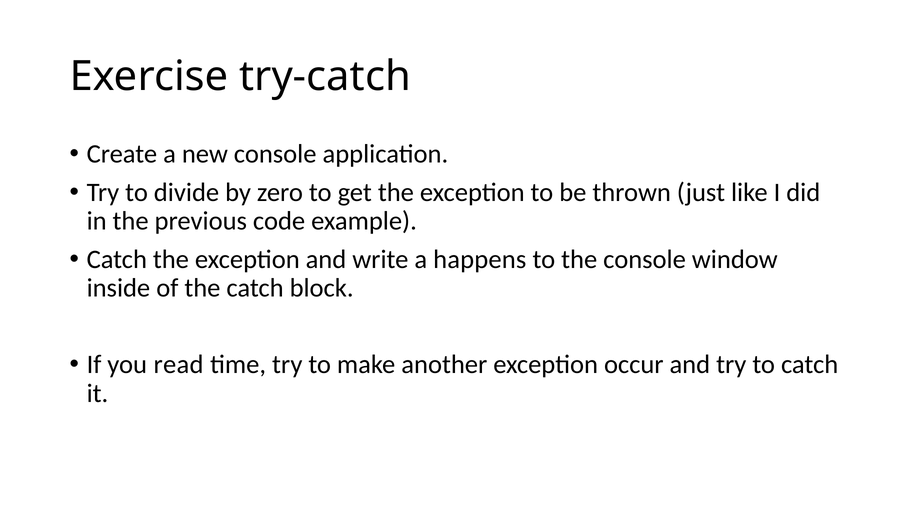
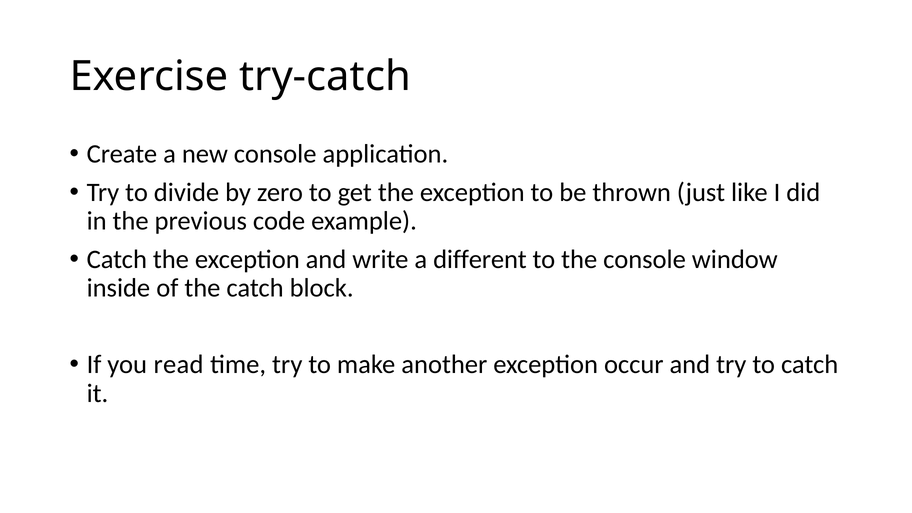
happens: happens -> different (480, 259)
